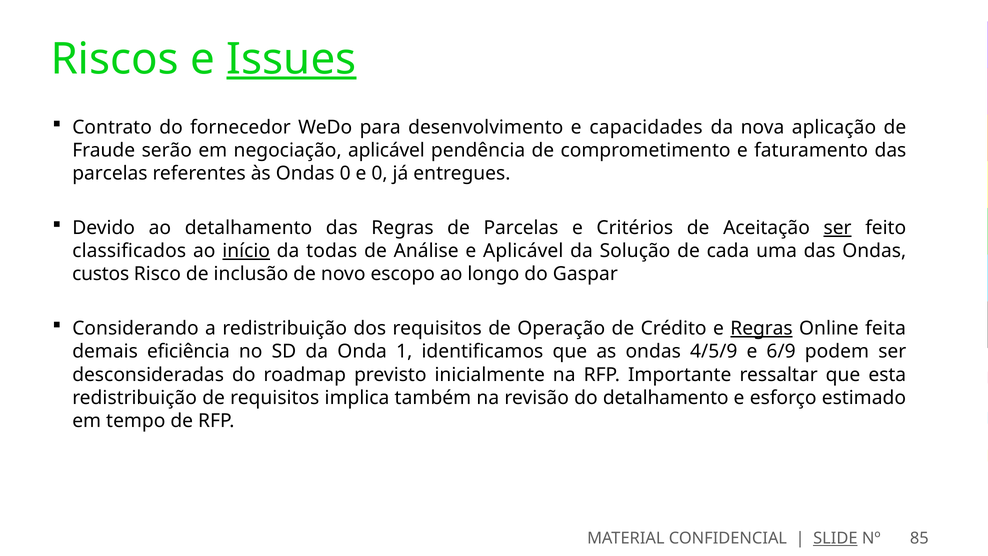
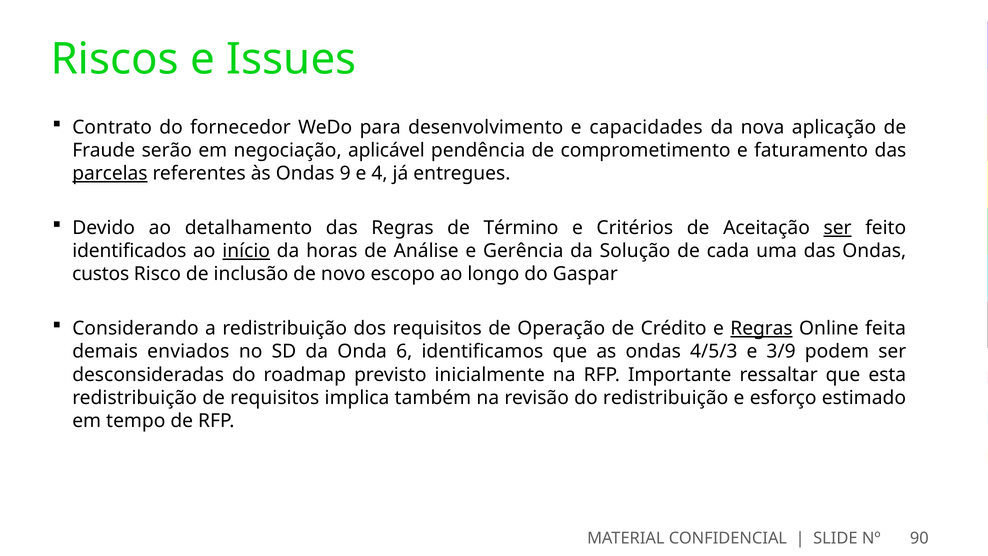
Issues underline: present -> none (291, 59)
parcelas underline: none -> present (110, 173)
Ondas 0: 0 -> 9 (345, 173)
e 0: 0 -> 4 (379, 173)
de Parcelas: Parcelas -> Término (521, 228)
classificados: classificados -> identificados (129, 251)
todas: todas -> horas (332, 251)
e Aplicável: Aplicável -> Gerência (523, 251)
eficiência: eficiência -> enviados (188, 351)
1: 1 -> 6 (404, 351)
4/5/9: 4/5/9 -> 4/5/3 (714, 351)
6/9: 6/9 -> 3/9 (781, 351)
do detalhamento: detalhamento -> redistribuição (666, 398)
SLIDE underline: present -> none (835, 538)
85: 85 -> 90 (919, 538)
